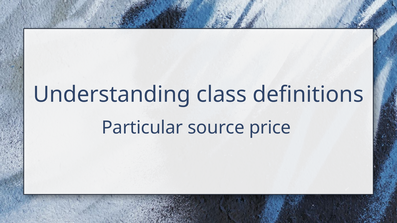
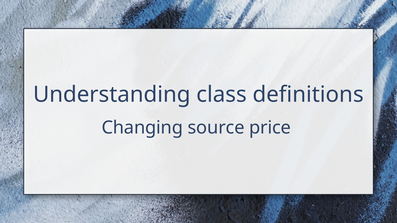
Particular: Particular -> Changing (142, 128)
